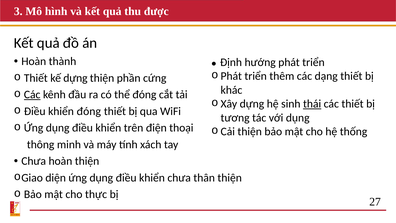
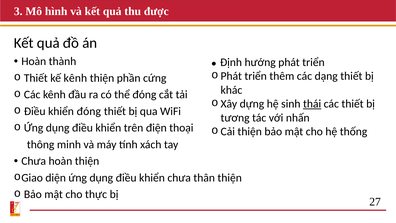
kế dựng: dựng -> kênh (75, 78)
Các underline: present -> none (32, 95)
với dụng: dụng -> nhấn (298, 118)
